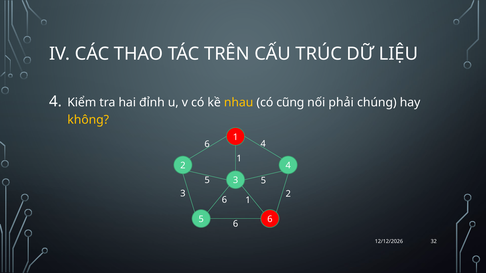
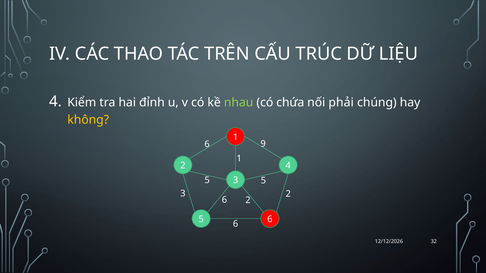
nhau colour: yellow -> light green (239, 103)
cũng: cũng -> chứa (290, 103)
6 4: 4 -> 9 (263, 144)
1: 1 -> 2 (248, 200)
